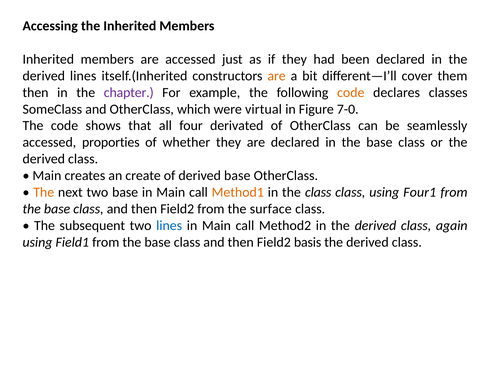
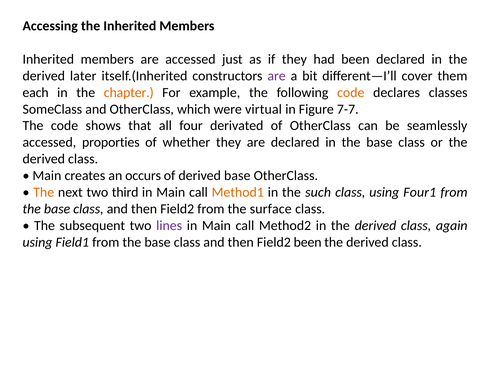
derived lines: lines -> later (83, 76)
are colour: orange -> purple (277, 76)
then: then -> each (36, 92)
chapter colour: purple -> orange (129, 92)
7-0: 7-0 -> 7-7 (348, 109)
create: create -> occurs (143, 175)
two base: base -> third (125, 192)
the class: class -> such (318, 192)
lines colour: blue -> purple (169, 225)
Field2 basis: basis -> been (308, 242)
